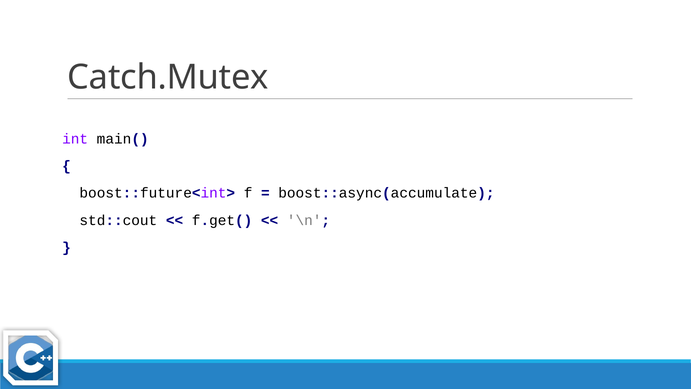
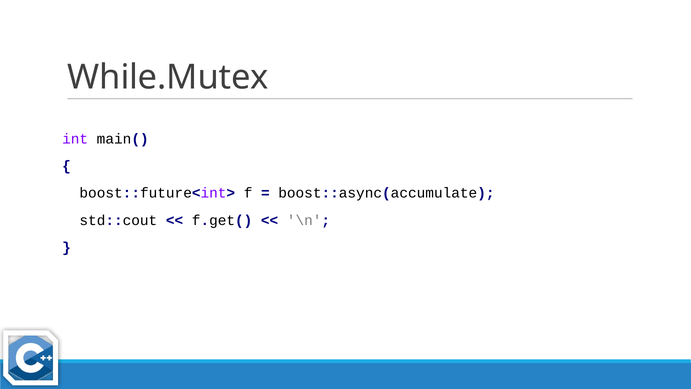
Catch.Mutex: Catch.Mutex -> While.Mutex (168, 77)
